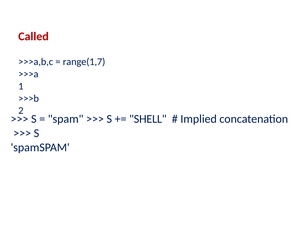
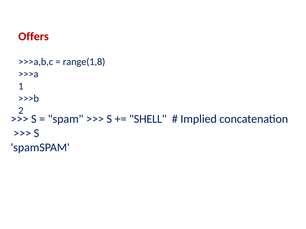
Called: Called -> Offers (34, 37)
range(1,7: range(1,7 -> range(1,8 (84, 62)
